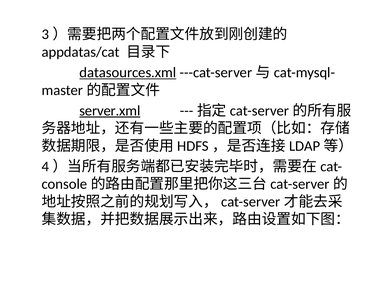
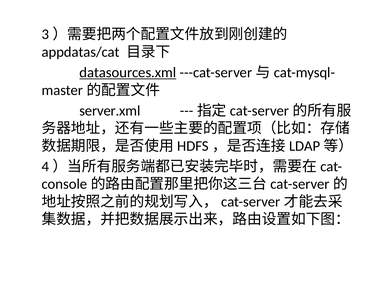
server.xml underline: present -> none (110, 111)
